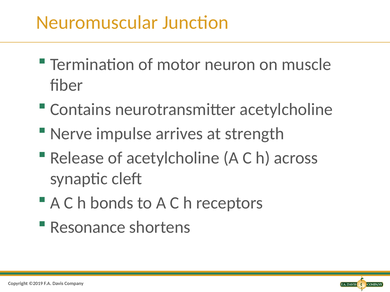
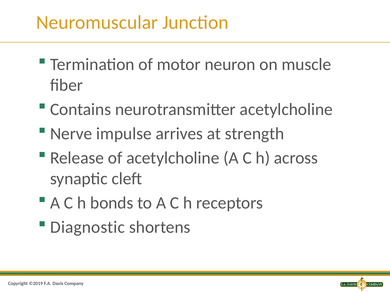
Resonance: Resonance -> Diagnostic (88, 228)
